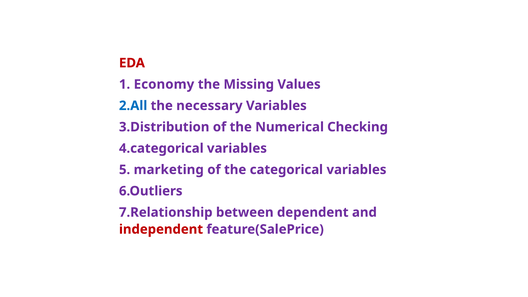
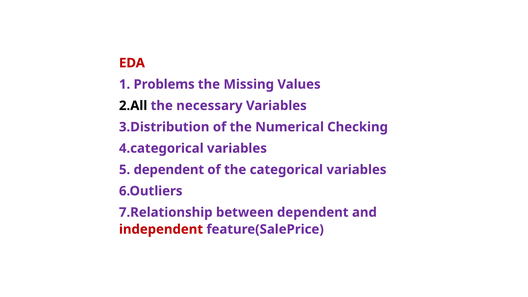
Economy: Economy -> Problems (164, 84)
2.All colour: blue -> black (133, 106)
5 marketing: marketing -> dependent (169, 170)
